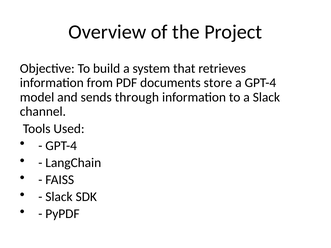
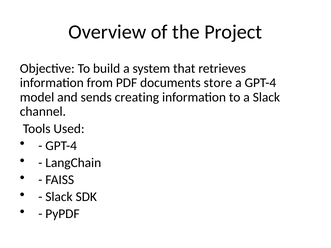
through: through -> creating (137, 97)
